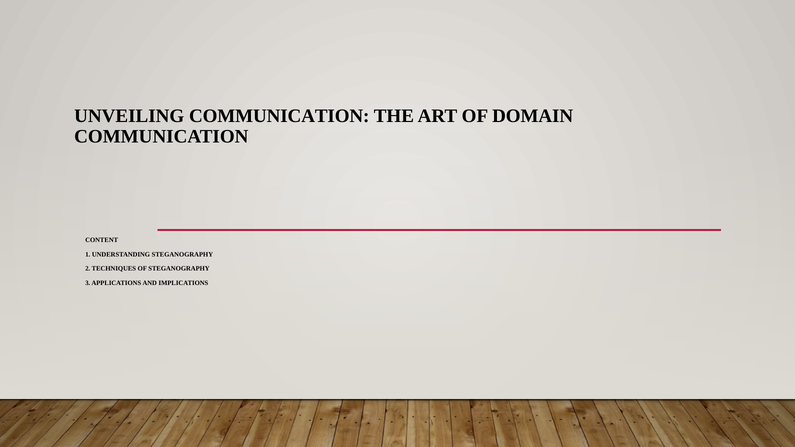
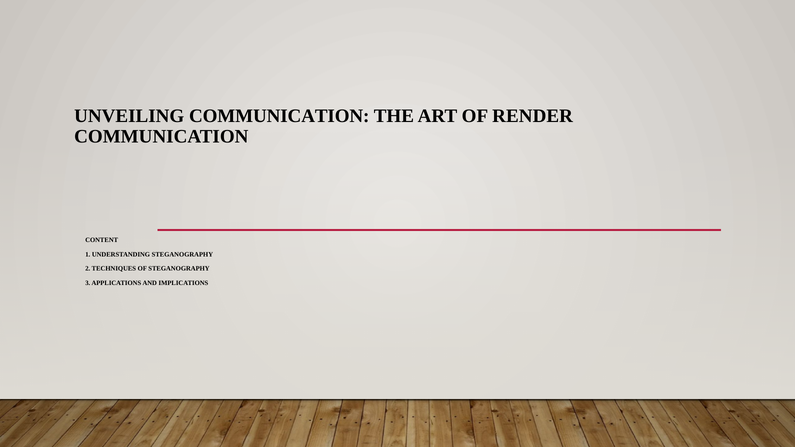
DOMAIN: DOMAIN -> RENDER (533, 116)
